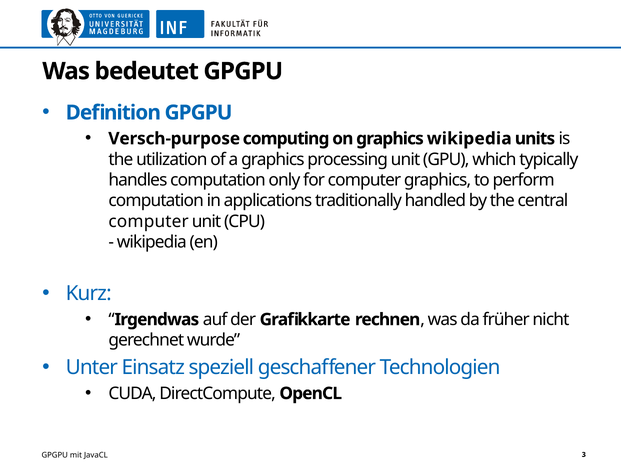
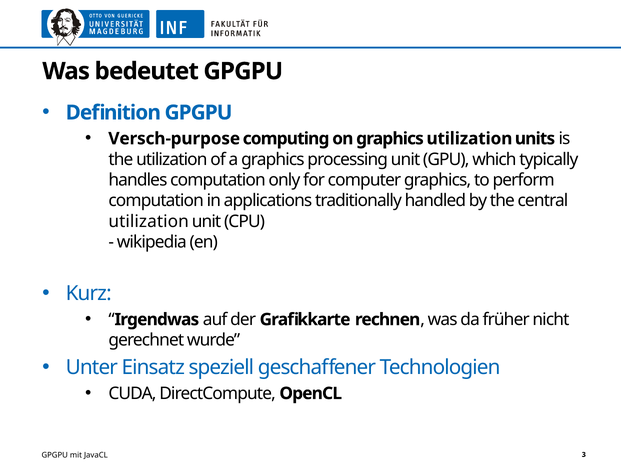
graphics wikipedia: wikipedia -> utilization (469, 139)
computer: computer -> utilization (149, 221)
